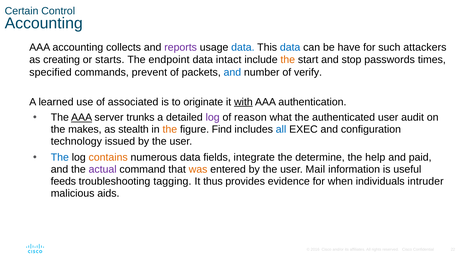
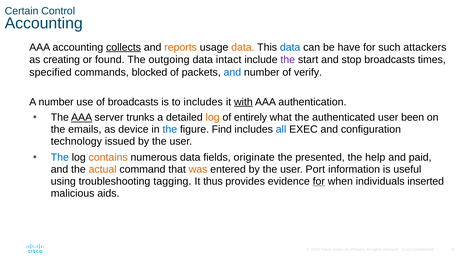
collects underline: none -> present (124, 47)
reports colour: purple -> orange (181, 47)
data colour: blue -> orange (243, 47)
starts: starts -> found (110, 60)
endpoint: endpoint -> outgoing (169, 60)
the colour: orange -> purple (288, 60)
stop passwords: passwords -> broadcasts (390, 60)
prevent: prevent -> blocked (150, 72)
A learned: learned -> number (56, 102)
of associated: associated -> broadcasts (133, 102)
to originate: originate -> includes (203, 102)
log colour: purple -> orange (213, 118)
reason: reason -> entirely (251, 118)
audit: audit -> been (413, 118)
makes: makes -> emails (85, 130)
stealth: stealth -> device (133, 130)
the colour: orange -> blue (170, 130)
integrate: integrate -> originate (254, 157)
determine: determine -> presented (320, 157)
actual colour: purple -> orange (103, 169)
Mail: Mail -> Port (315, 169)
feeds: feeds -> using (63, 181)
for underline: none -> present (319, 181)
intruder: intruder -> inserted (426, 181)
